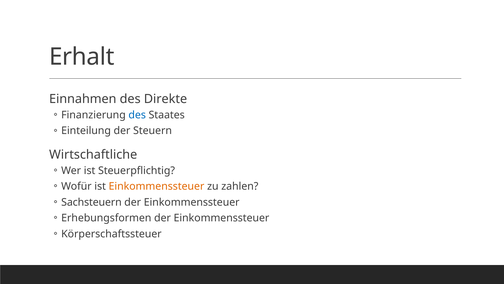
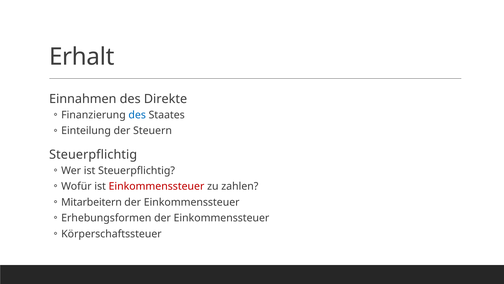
Wirtschaftliche: Wirtschaftliche -> Steuerpflichtig (93, 155)
Einkommenssteuer colour: orange -> red (156, 186)
Sachsteuern: Sachsteuern -> Mitarbeitern (91, 202)
